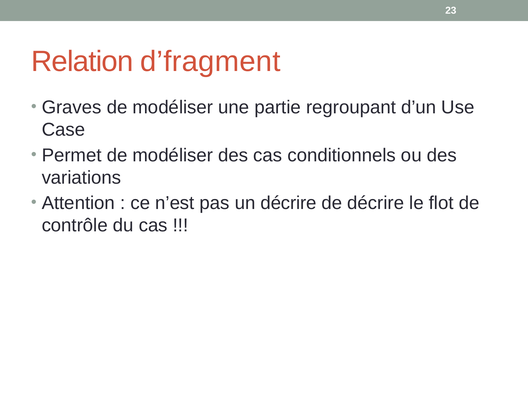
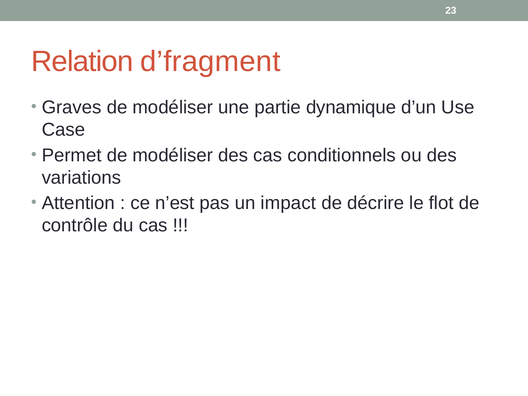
regroupant: regroupant -> dynamique (351, 107)
un décrire: décrire -> impact (288, 203)
